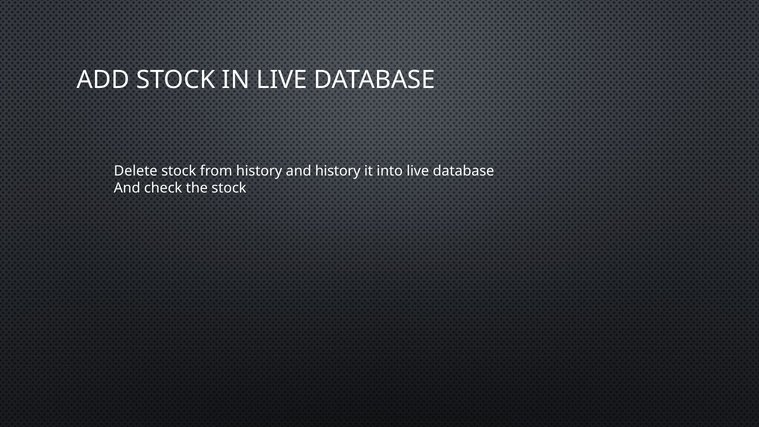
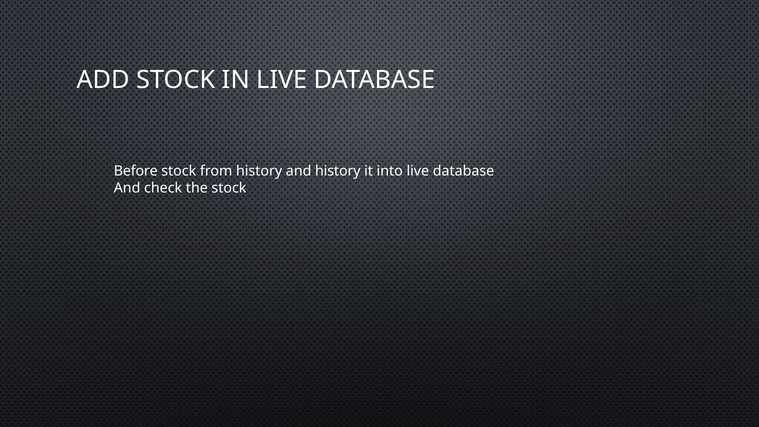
Delete: Delete -> Before (136, 171)
